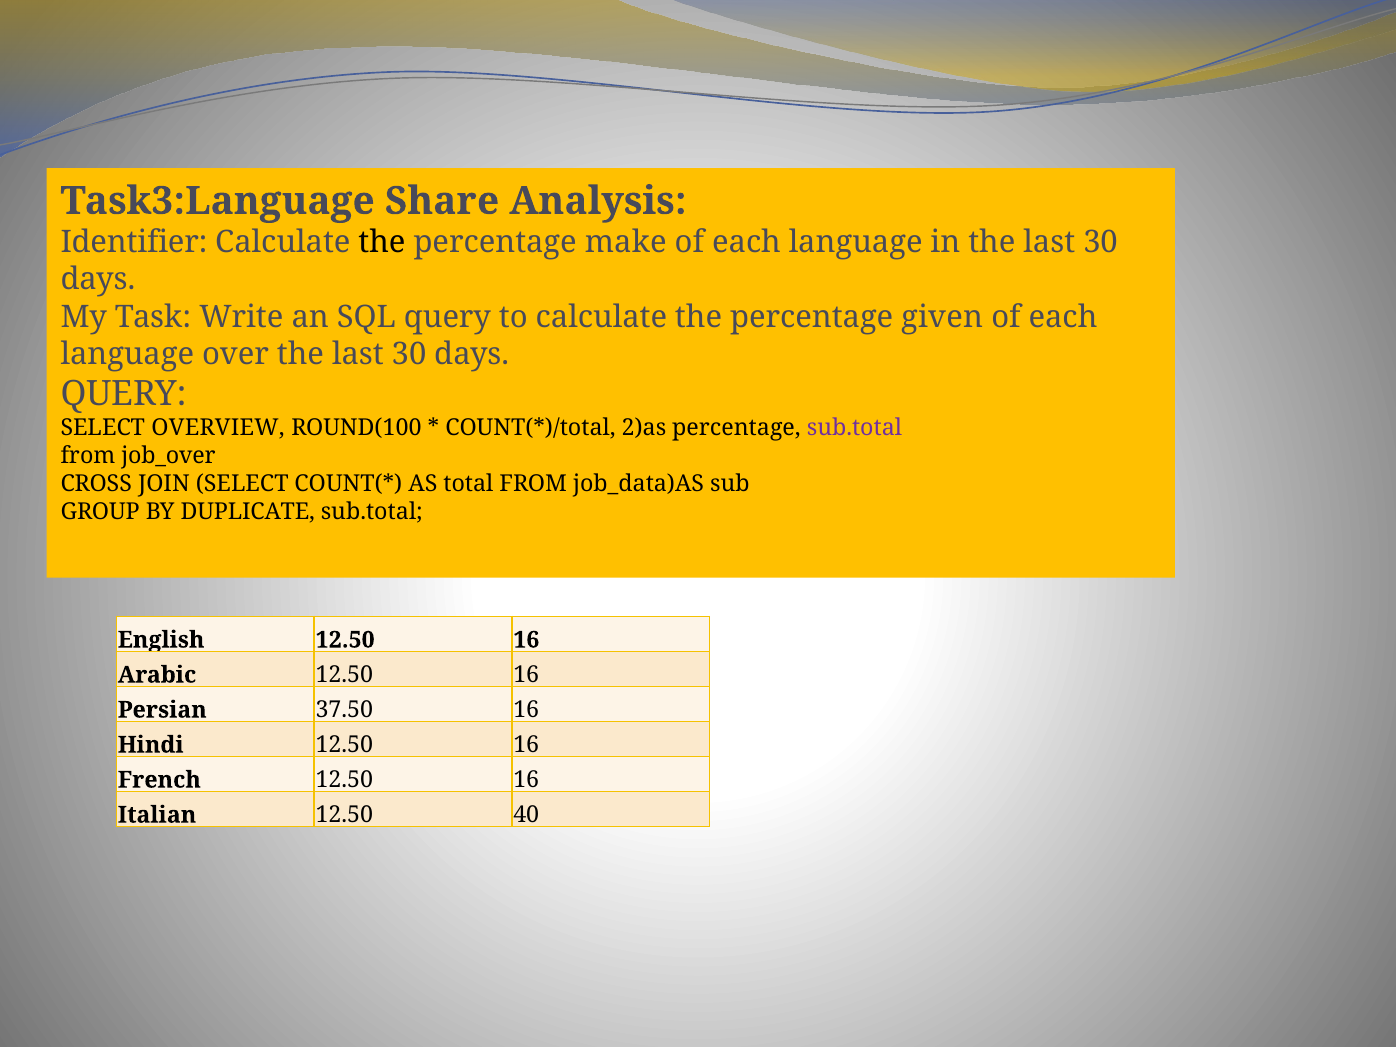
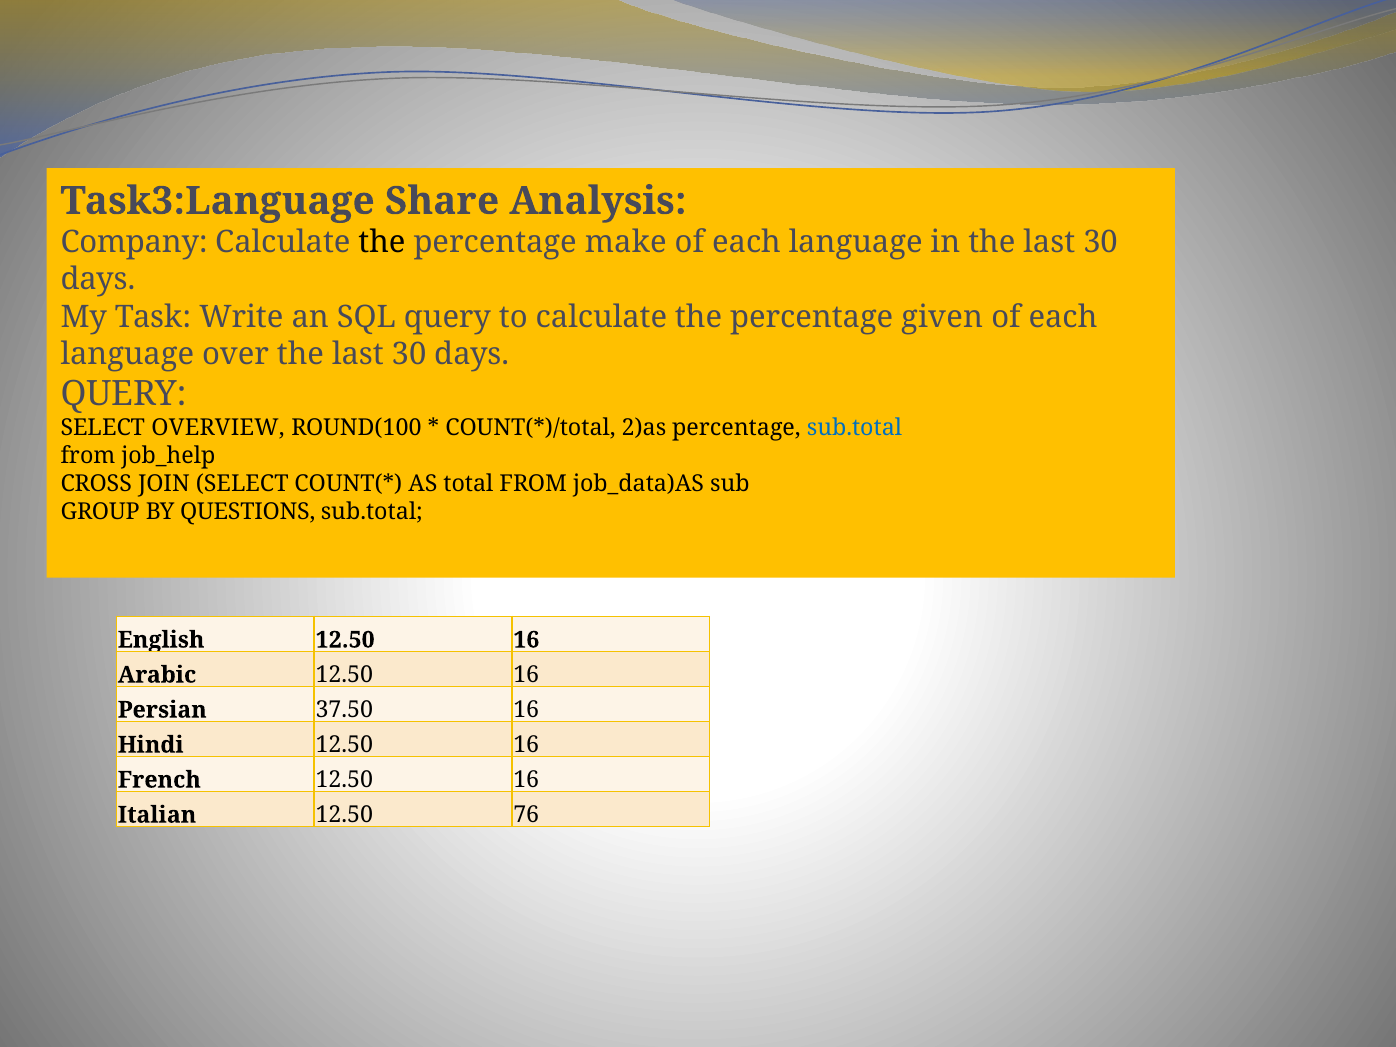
Identifier: Identifier -> Company (134, 242)
sub.total colour: purple -> blue (854, 428)
job_over: job_over -> job_help (168, 456)
DUPLICATE: DUPLICATE -> QUESTIONS (248, 512)
40: 40 -> 76 (526, 815)
